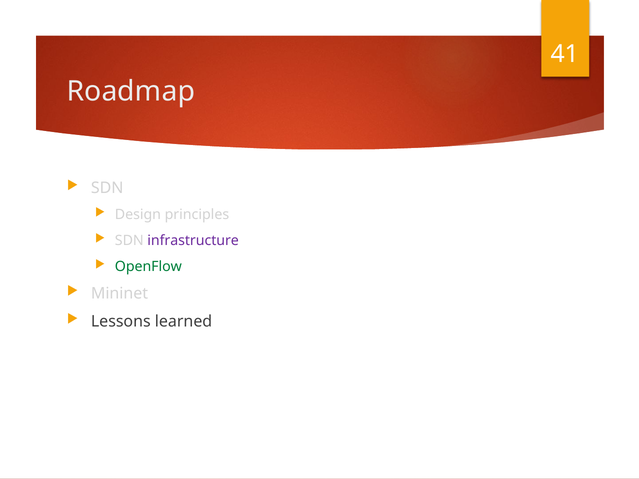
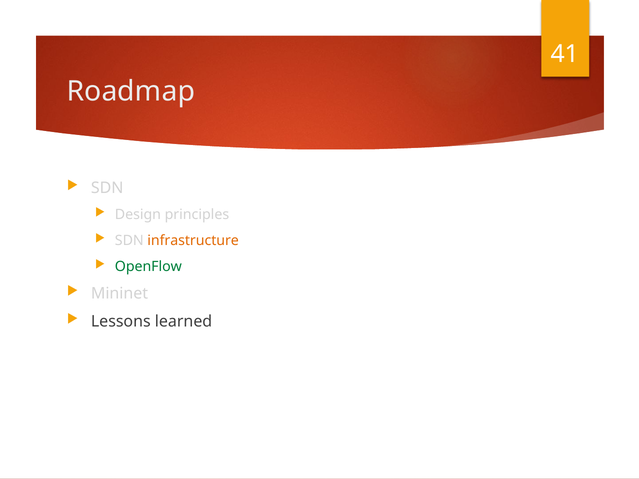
infrastructure colour: purple -> orange (193, 241)
